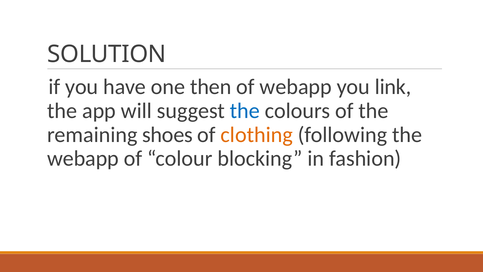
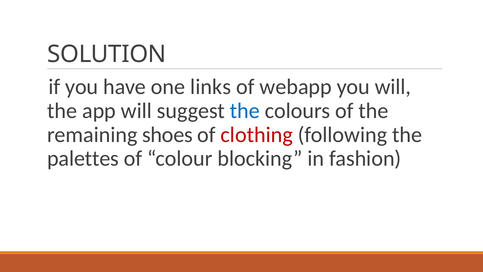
then: then -> links (211, 87)
you link: link -> will (393, 87)
clothing colour: orange -> red (257, 135)
webapp: webapp -> palettes (83, 158)
